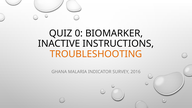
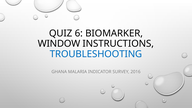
0: 0 -> 6 (79, 33)
INACTIVE: INACTIVE -> WINDOW (59, 44)
TROUBLESHOOTING colour: orange -> blue (96, 54)
